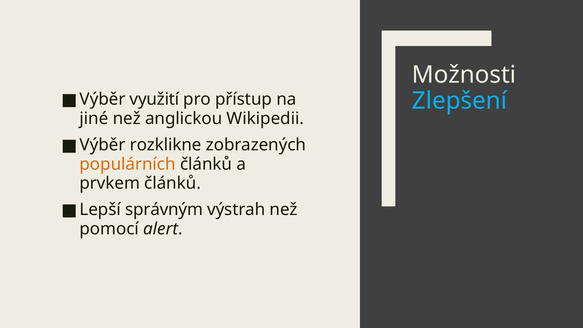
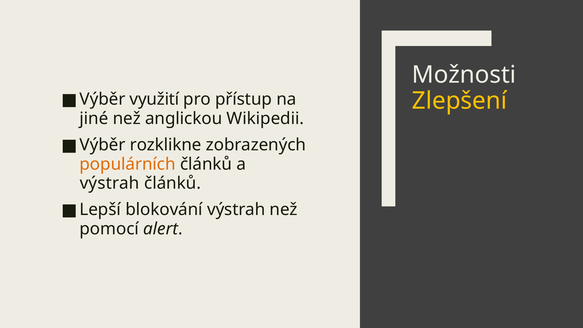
Zlepšení colour: light blue -> yellow (460, 101)
prvkem: prvkem -> výstrah (110, 183)
správným: správným -> blokování (164, 210)
